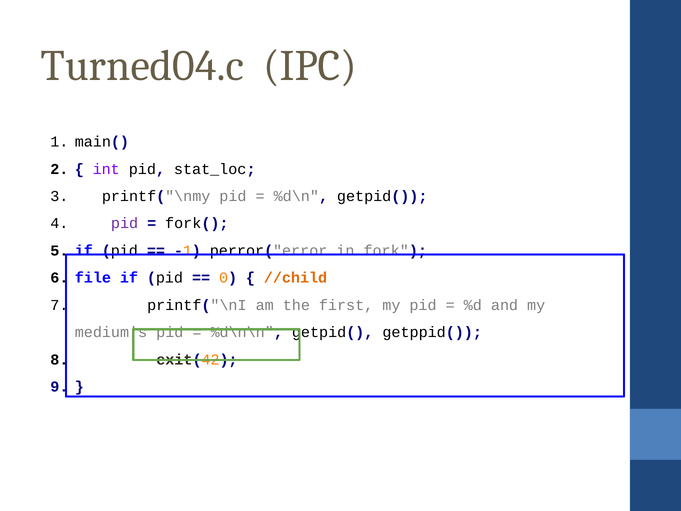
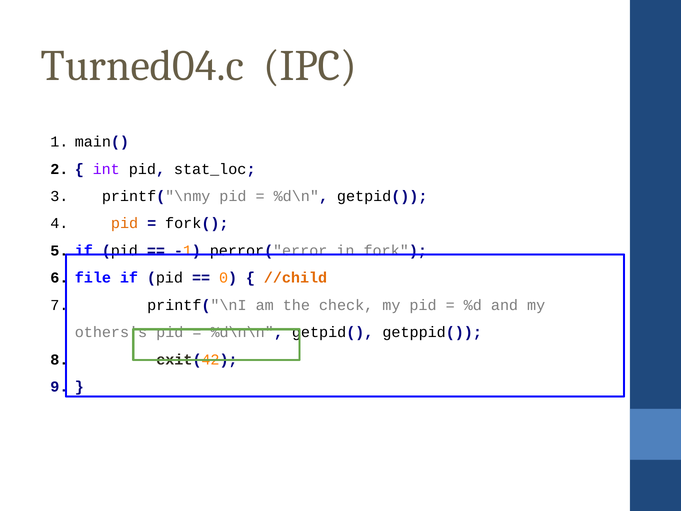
pid colour: purple -> orange (125, 223)
first: first -> check (346, 305)
medium's: medium's -> others's (111, 332)
